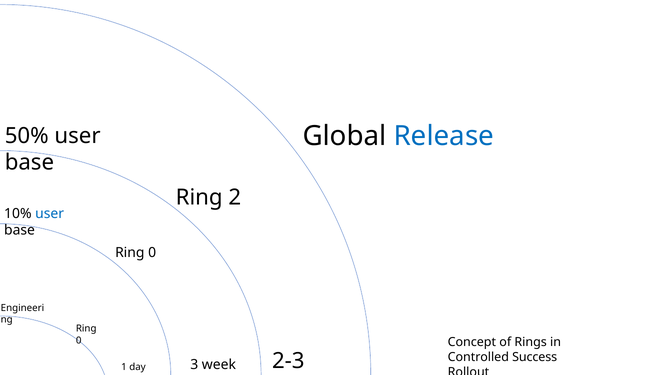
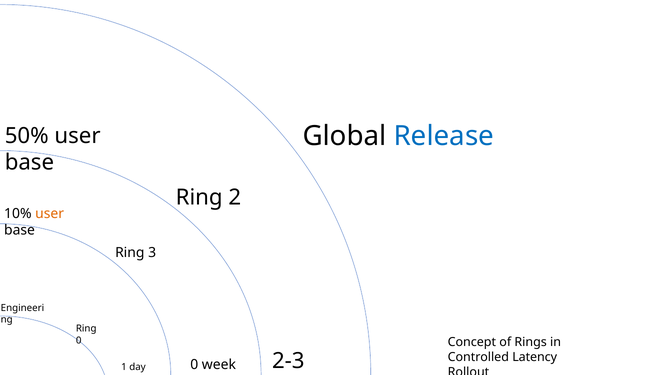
user colour: blue -> orange (50, 214)
0: 0 -> 3 (152, 253)
Success: Success -> Latency (535, 357)
day 3: 3 -> 0 (194, 365)
